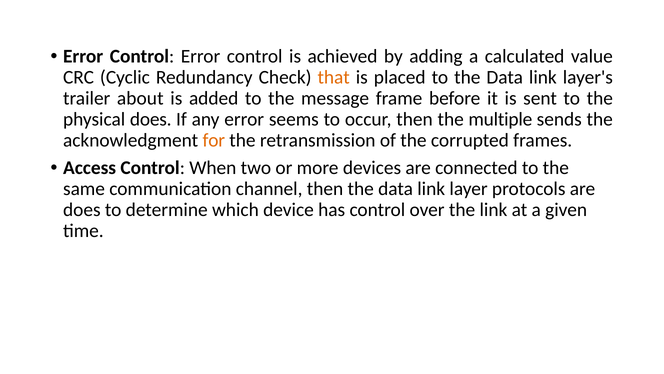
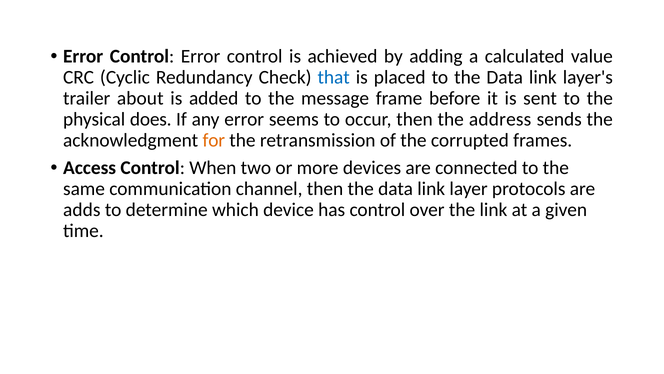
that colour: orange -> blue (334, 77)
multiple: multiple -> address (500, 119)
does: does -> adds (82, 210)
